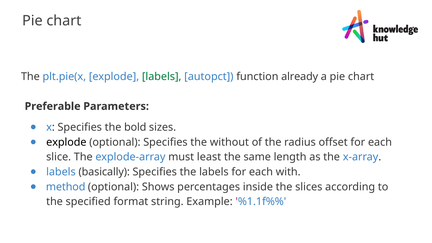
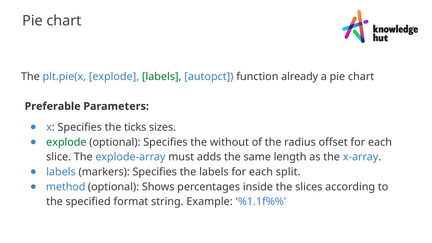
bold: bold -> ticks (135, 127)
explode colour: black -> green (66, 142)
least: least -> adds (209, 157)
basically: basically -> markers (104, 172)
with: with -> split (288, 172)
